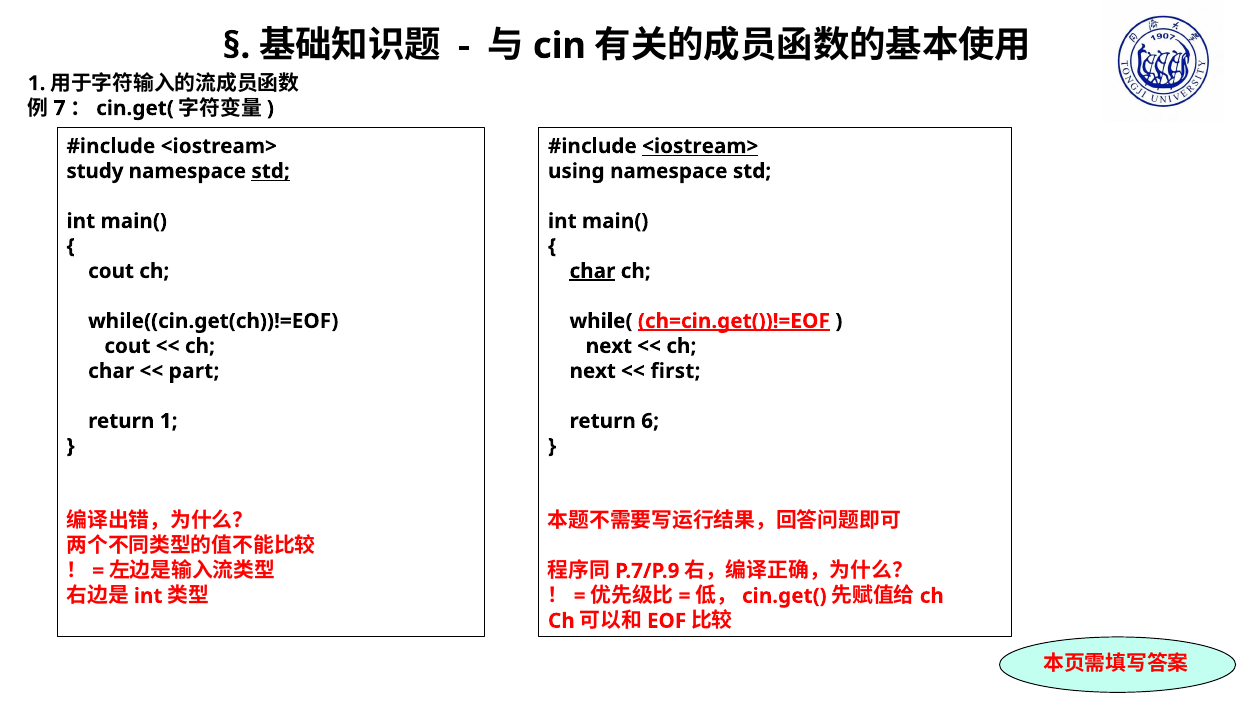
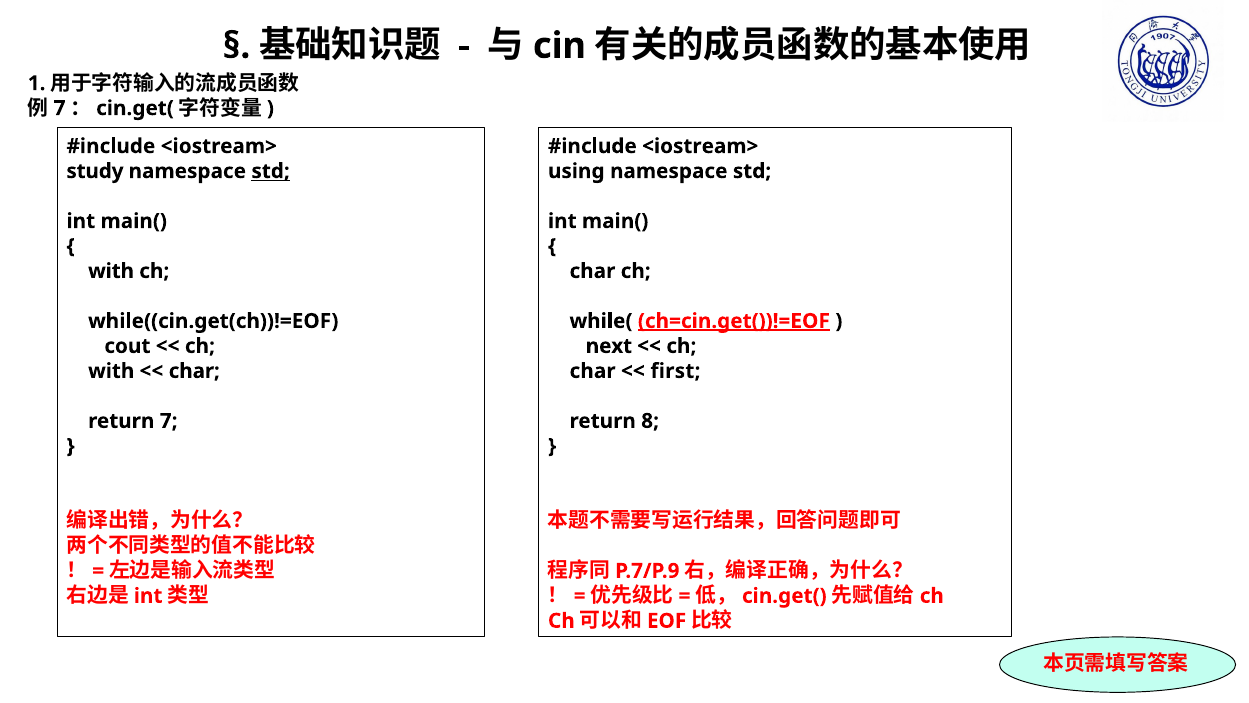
<iostream> underline: present -> none (700, 146)
cout: cout -> with (111, 271)
char underline: present -> none (592, 271)
char: char -> with (111, 371)
part: part -> char (194, 371)
next: next -> char (593, 371)
return 1: 1 -> 7 (169, 421)
6: 6 -> 8 (650, 421)
